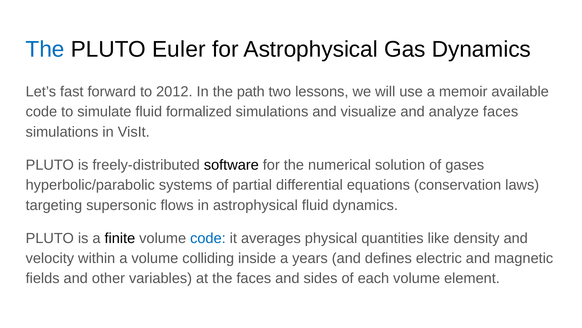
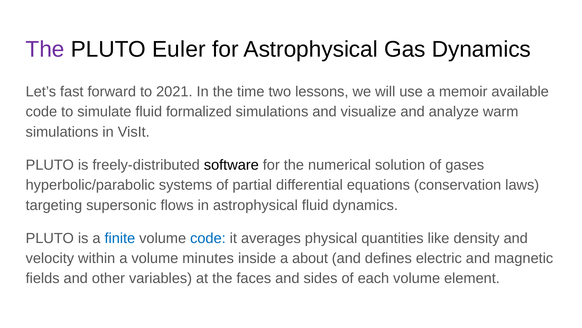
The colour: blue -> purple (45, 49)
2012: 2012 -> 2021 (174, 92)
path: path -> time (251, 92)
analyze faces: faces -> warm (501, 112)
finite colour: black -> blue (120, 238)
colliding: colliding -> minutes (208, 258)
years: years -> about (310, 258)
